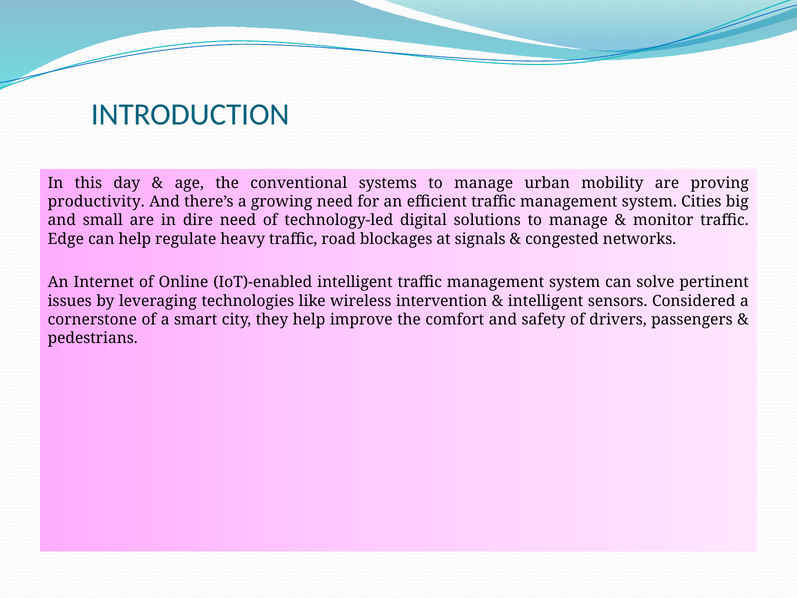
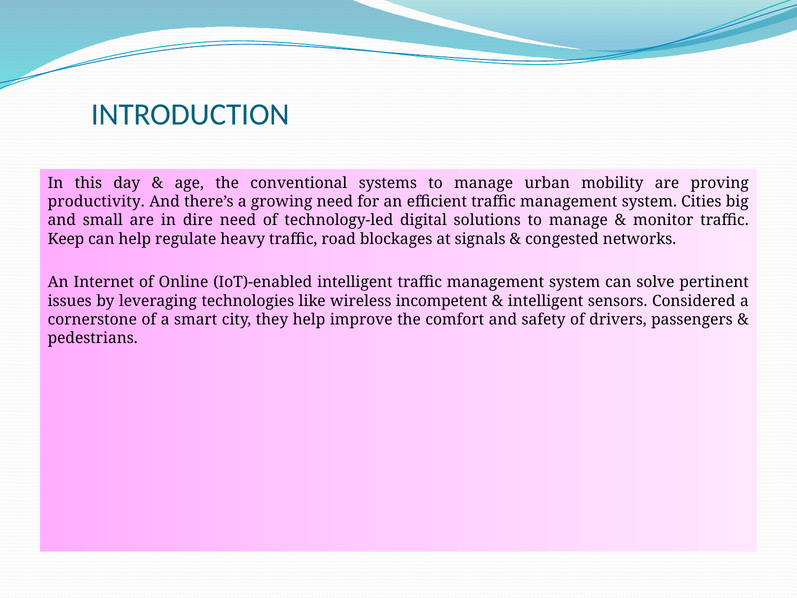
Edge: Edge -> Keep (66, 239)
intervention: intervention -> incompetent (442, 301)
